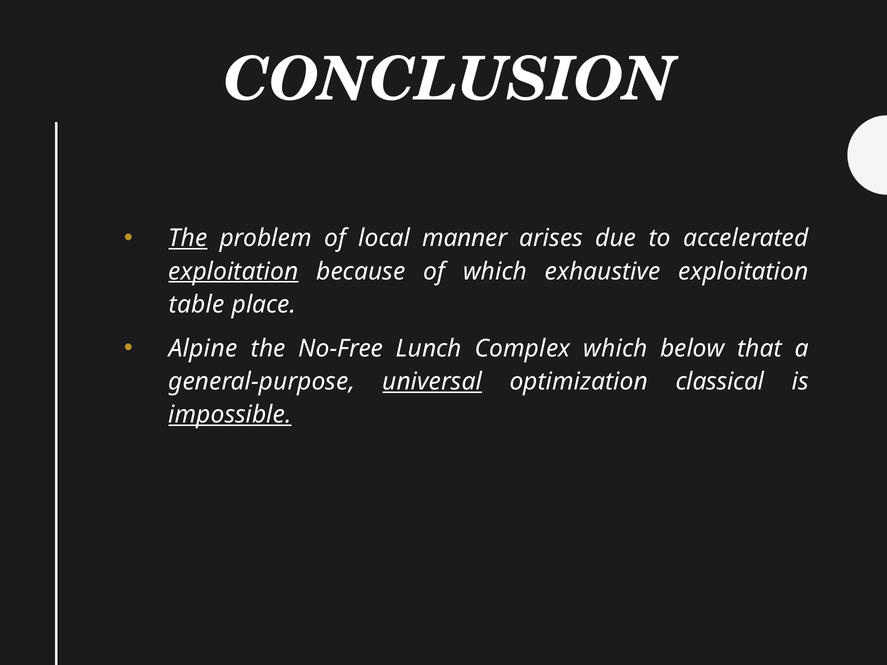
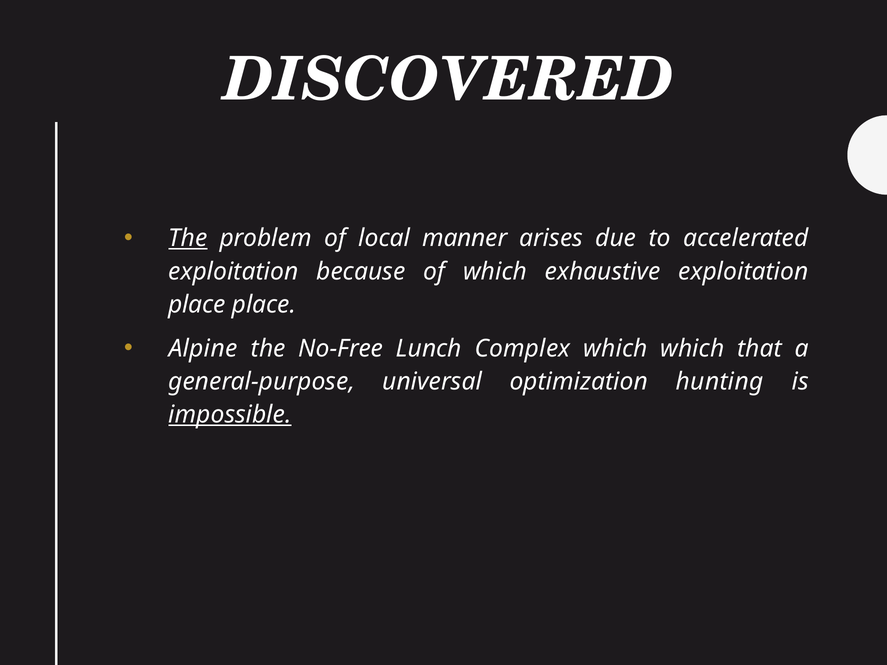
CONCLUSION: CONCLUSION -> DISCOVERED (449, 80)
exploitation underline: present -> none (233, 271)
table: table -> place (197, 305)
which below: below -> which (692, 349)
universal underline: present -> none (432, 382)
classical: classical -> hunting (720, 382)
